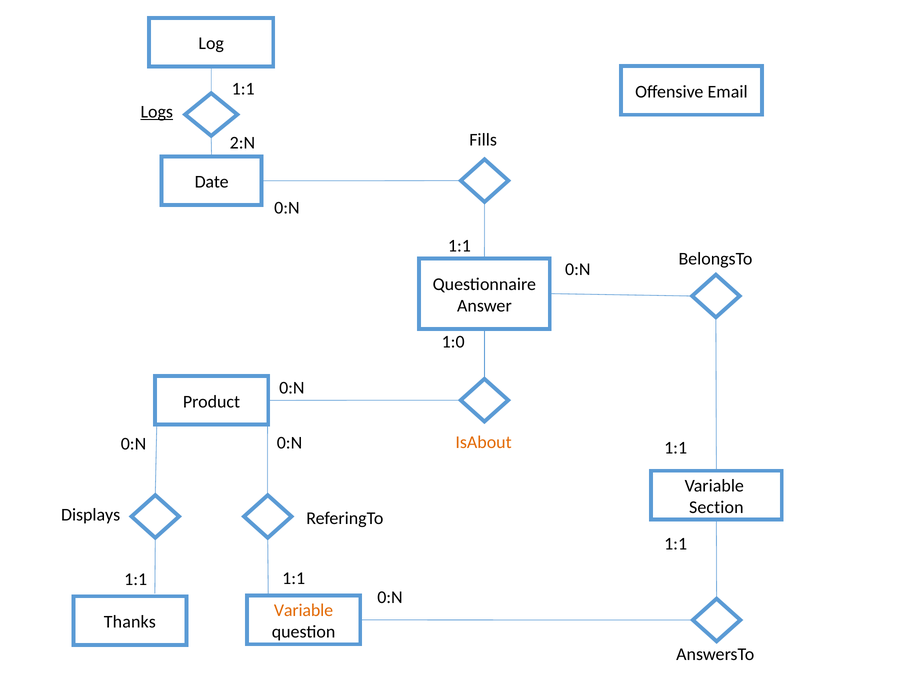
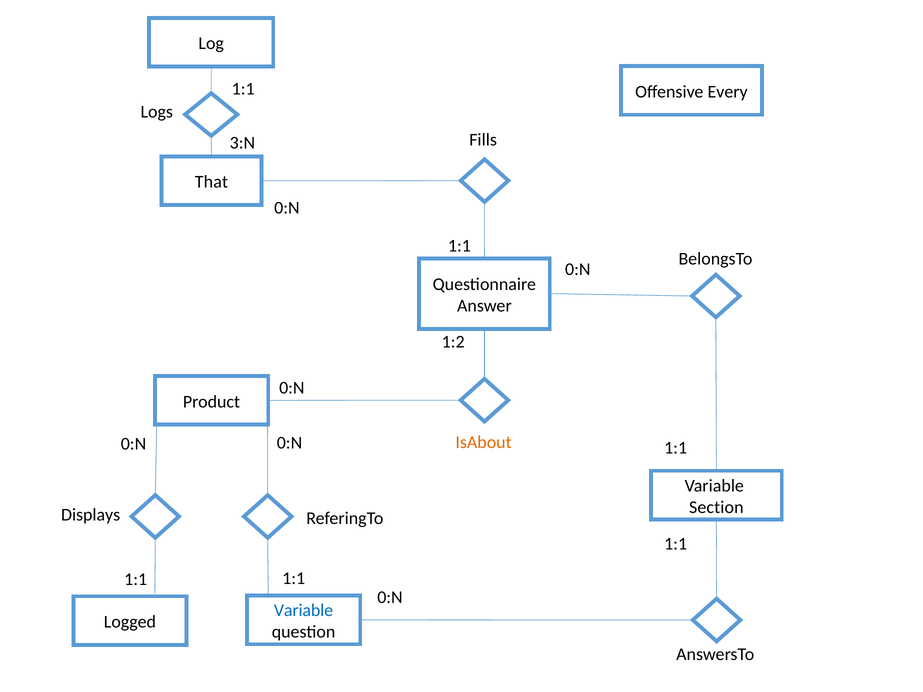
Email: Email -> Every (728, 92)
Logs underline: present -> none (157, 112)
2:N: 2:N -> 3:N (242, 143)
Date: Date -> That (211, 182)
1:0: 1:0 -> 1:2 (453, 342)
Variable colour: orange -> blue (304, 611)
Thanks: Thanks -> Logged (130, 622)
